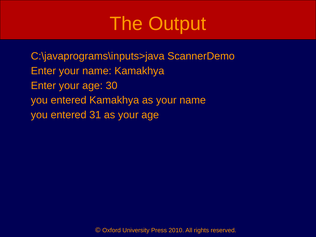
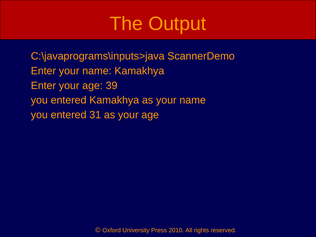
30: 30 -> 39 (112, 86)
